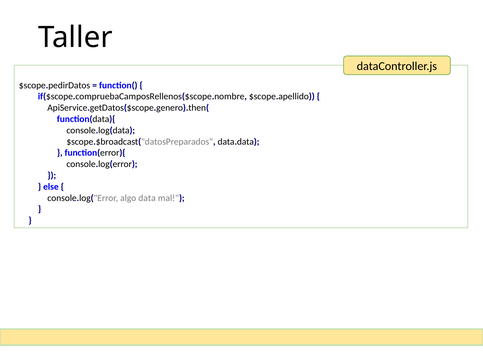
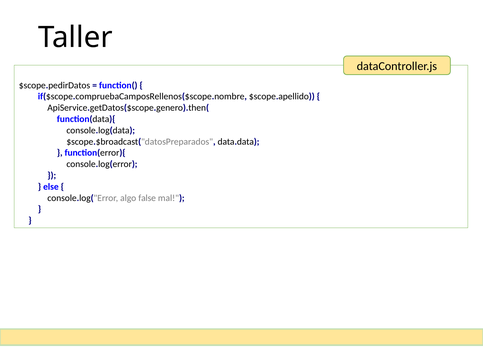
data: data -> false (147, 198)
